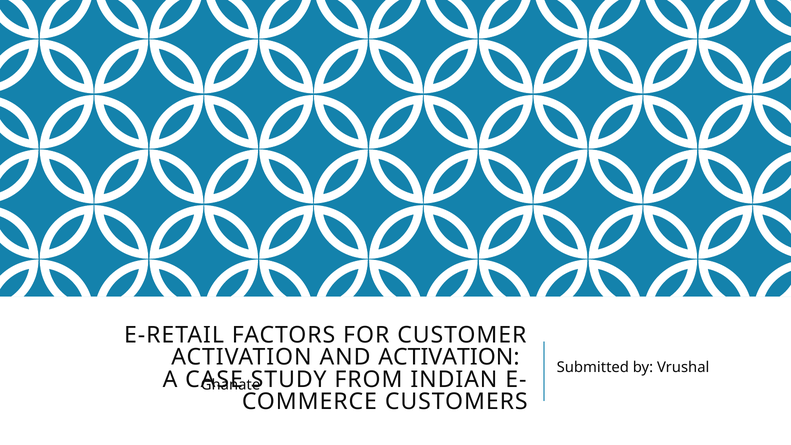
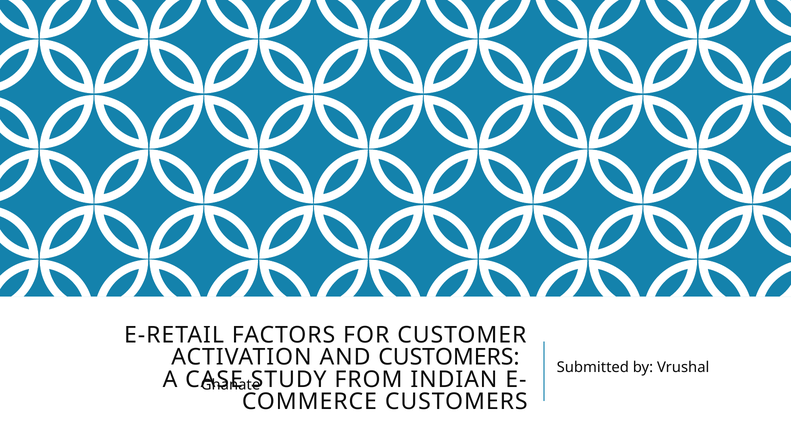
AND ACTIVATION: ACTIVATION -> CUSTOMERS (449, 357)
